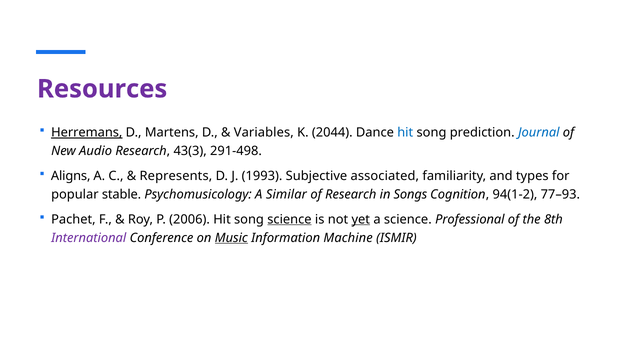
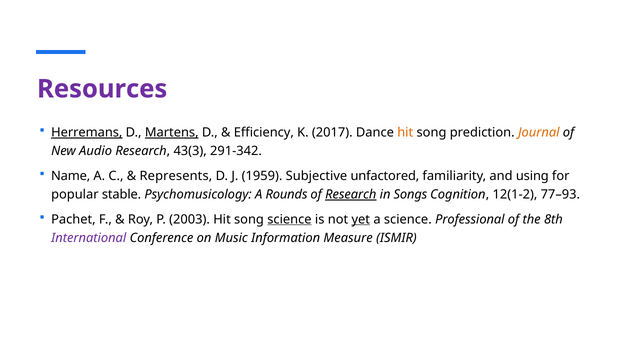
Martens underline: none -> present (172, 132)
Variables: Variables -> Efficiency (264, 132)
2044: 2044 -> 2017 (332, 132)
hit colour: blue -> orange (405, 132)
Journal colour: blue -> orange (539, 132)
291-498: 291-498 -> 291-342 (236, 151)
Aligns: Aligns -> Name (71, 176)
1993: 1993 -> 1959 (262, 176)
associated: associated -> unfactored (385, 176)
types: types -> using (532, 176)
Similar: Similar -> Rounds (287, 194)
Research underline: none -> present (351, 194)
94(1-2: 94(1-2 -> 12(1-2 (515, 194)
2006: 2006 -> 2003 (190, 219)
Music underline: present -> none (231, 238)
Machine: Machine -> Measure (348, 238)
